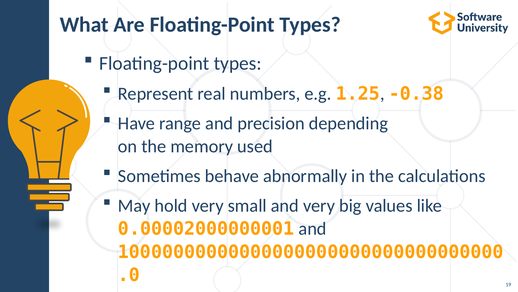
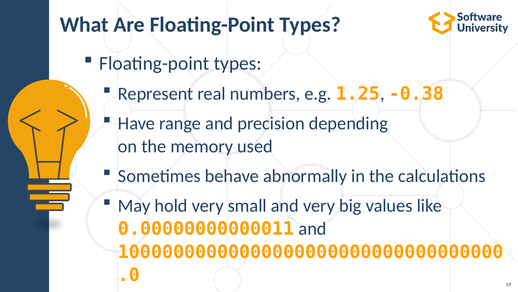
0.00002000000001: 0.00002000000001 -> 0.00000000000011 (206, 228)
